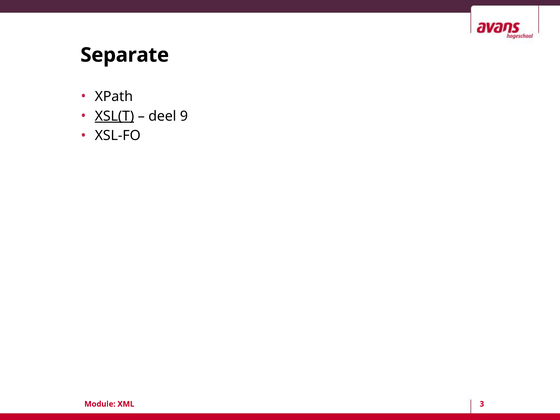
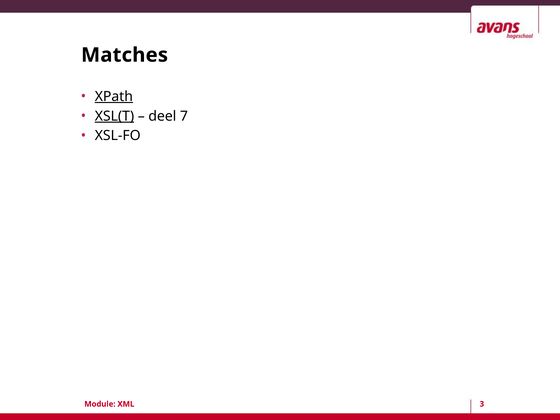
Separate: Separate -> Matches (125, 55)
XPath underline: none -> present (114, 96)
9: 9 -> 7 (184, 116)
